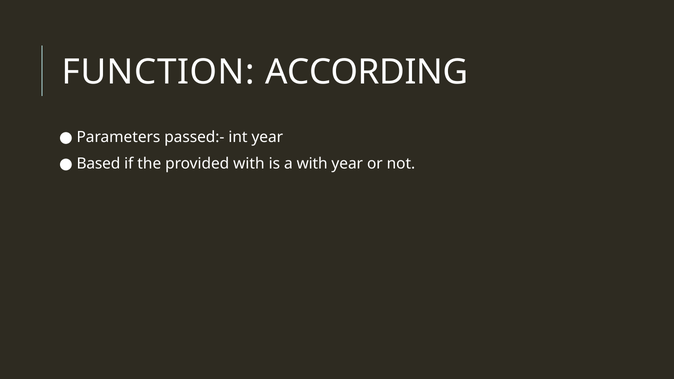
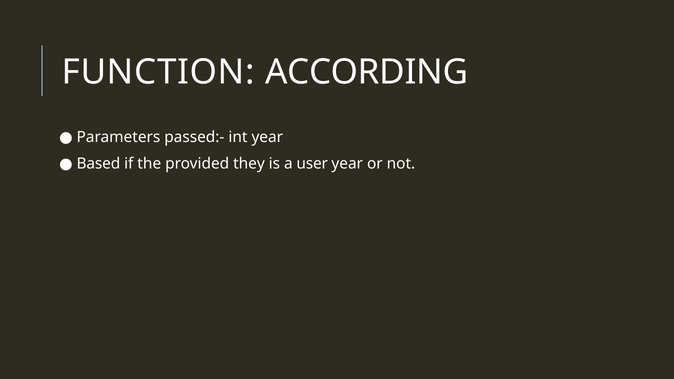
provided with: with -> they (249, 164)
a with: with -> user (312, 164)
